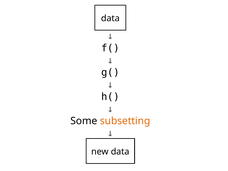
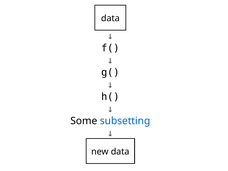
subsetting colour: orange -> blue (125, 121)
